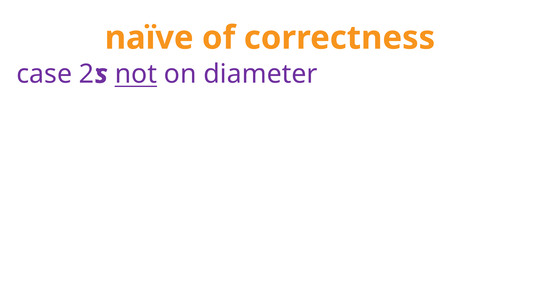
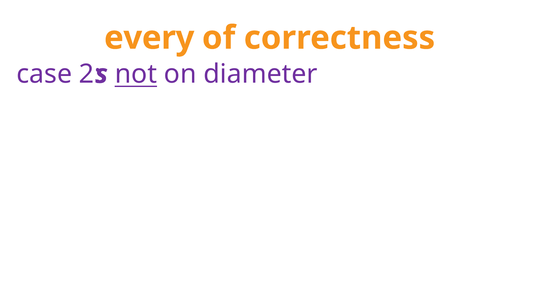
naïve: naïve -> every (149, 38)
